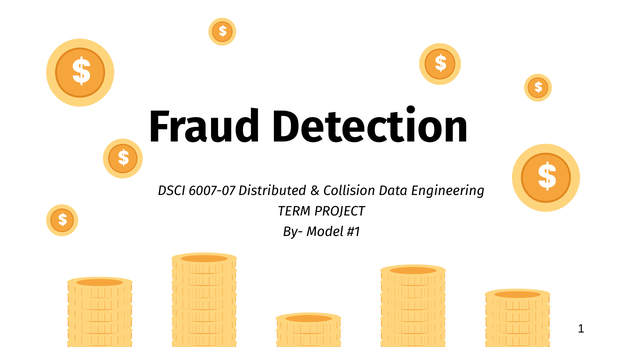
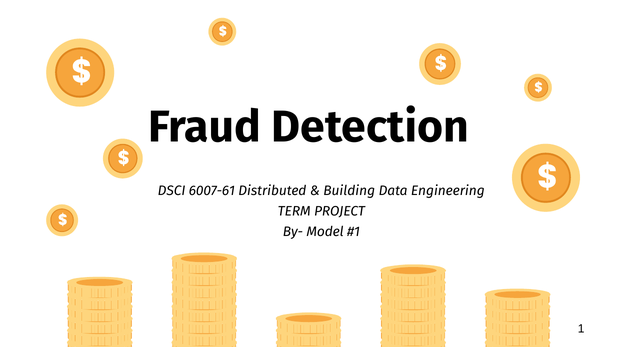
6007-07: 6007-07 -> 6007-61 (212, 191)
Collision: Collision -> Building (349, 191)
